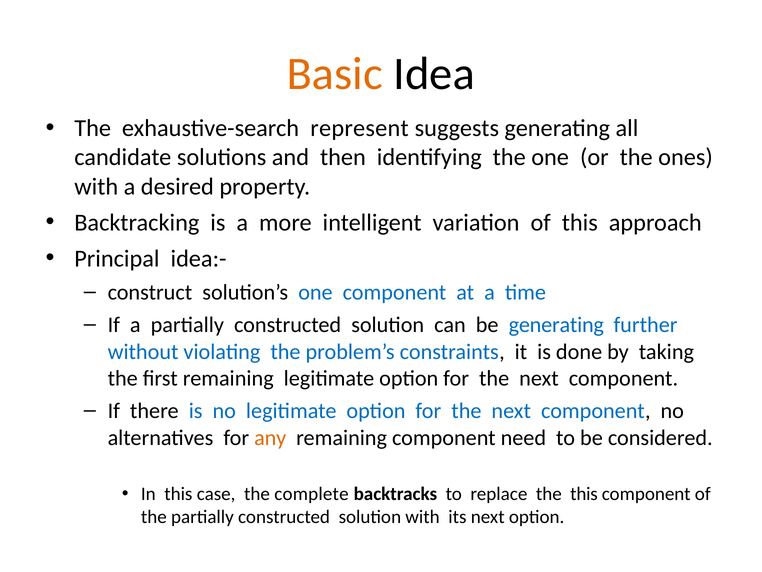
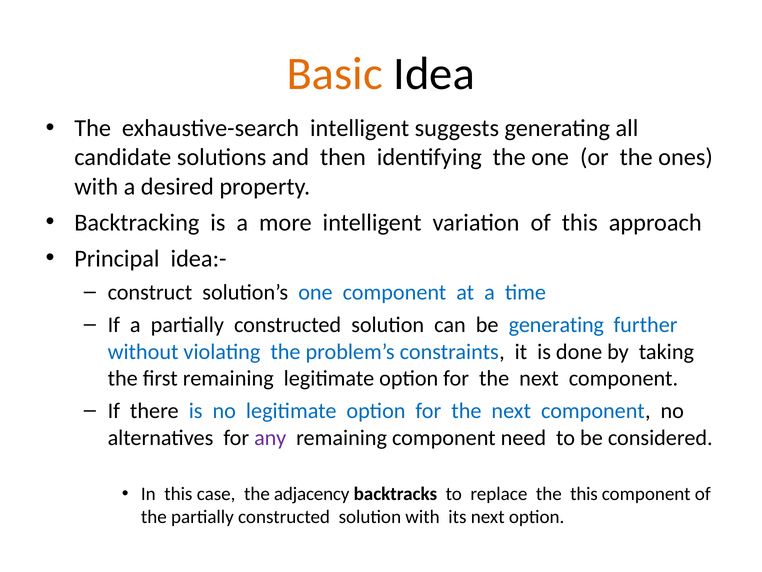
exhaustive-search represent: represent -> intelligent (360, 128)
any colour: orange -> purple (270, 437)
complete: complete -> adjacency (312, 494)
